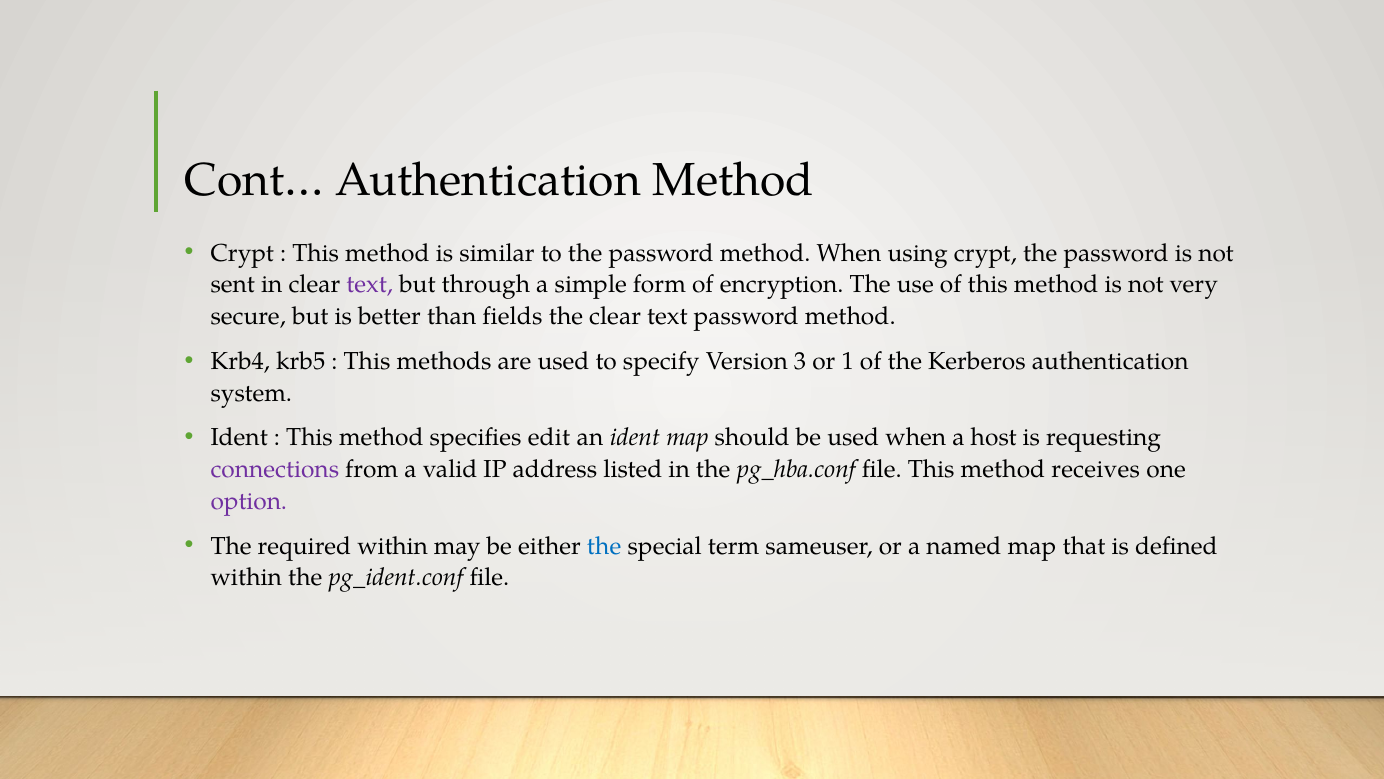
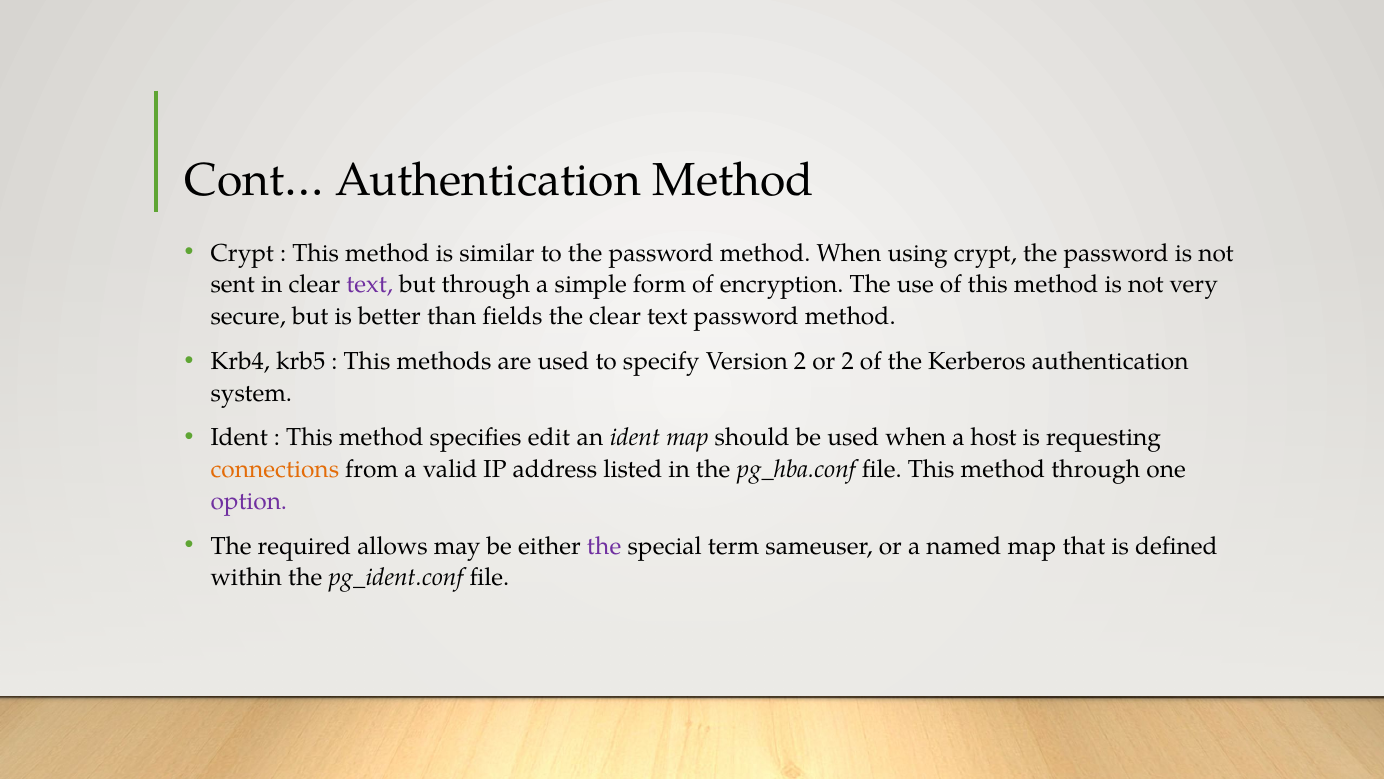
Version 3: 3 -> 2 (800, 361)
or 1: 1 -> 2 (848, 361)
connections colour: purple -> orange (275, 469)
method receives: receives -> through (1096, 469)
required within: within -> allows (393, 546)
the colour: blue -> purple (604, 546)
